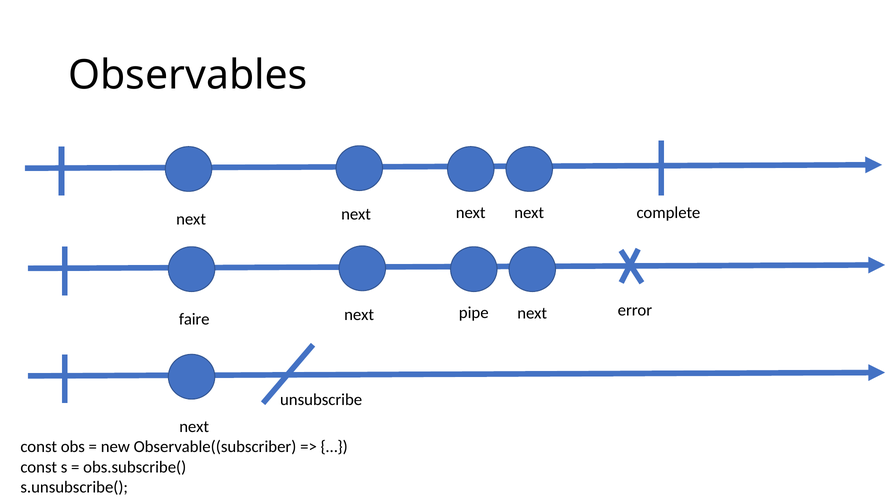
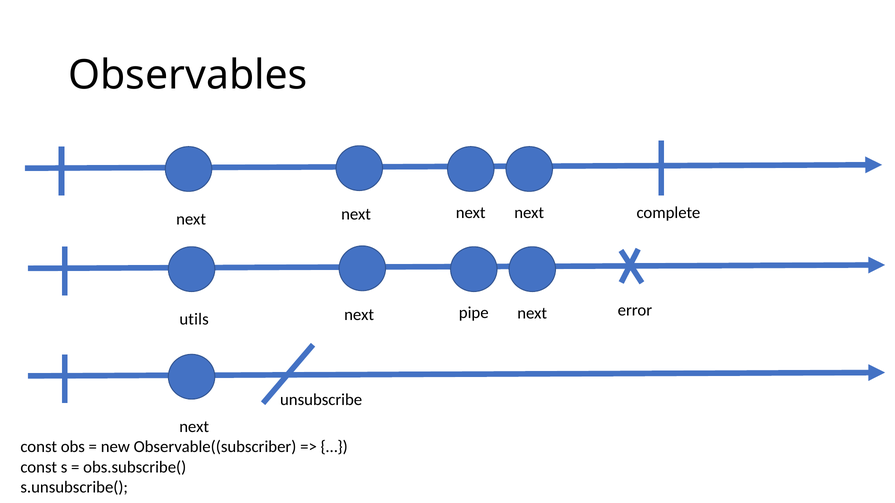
faire: faire -> utils (194, 320)
